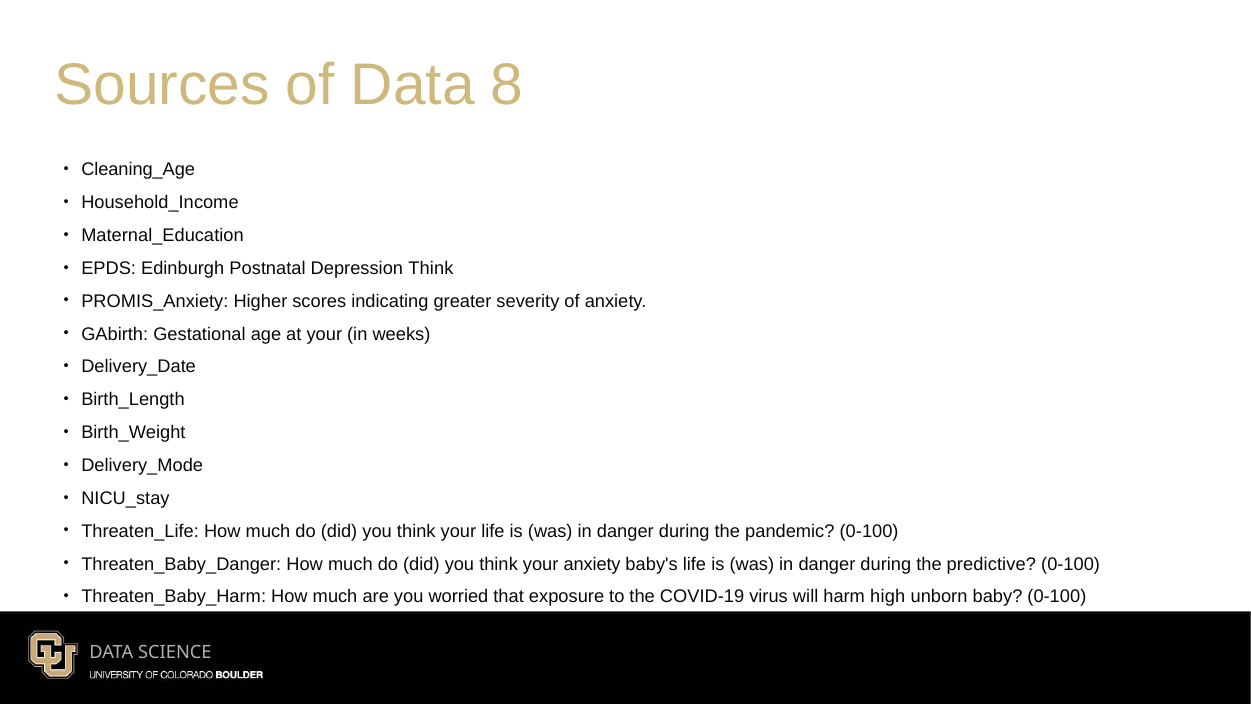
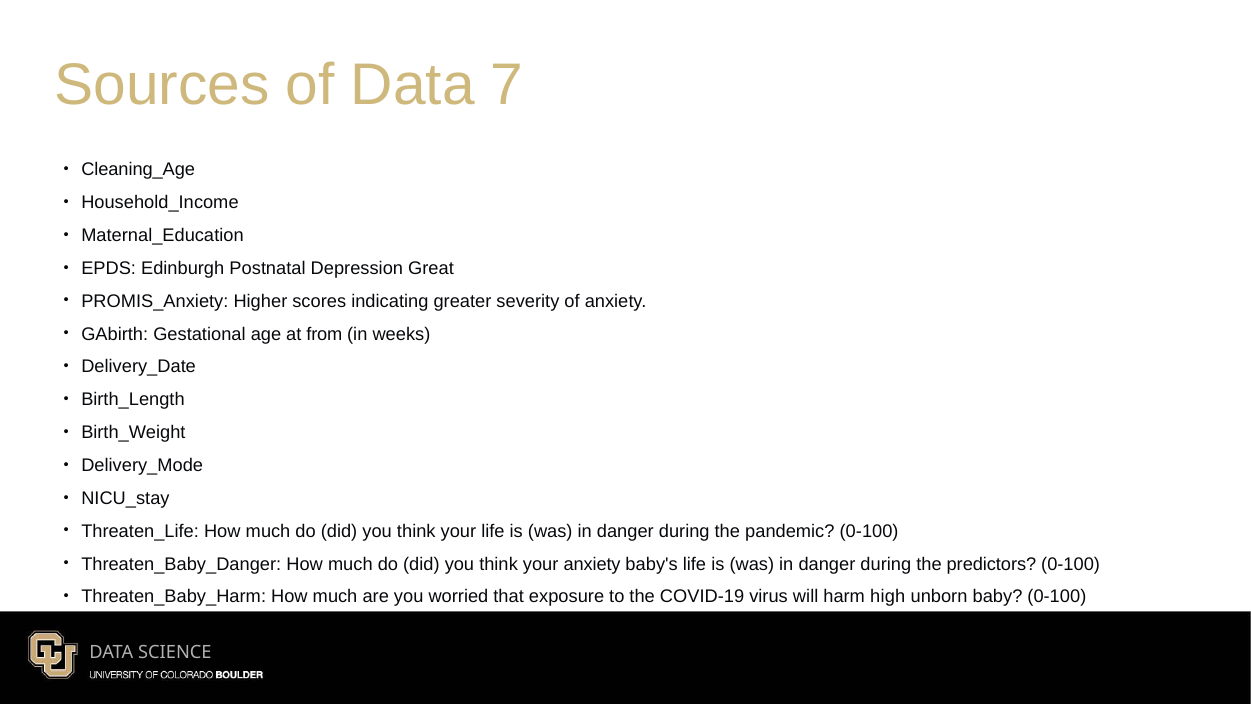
8: 8 -> 7 (507, 86)
Depression Think: Think -> Great (431, 268)
at your: your -> from (324, 334)
predictive: predictive -> predictors (991, 564)
